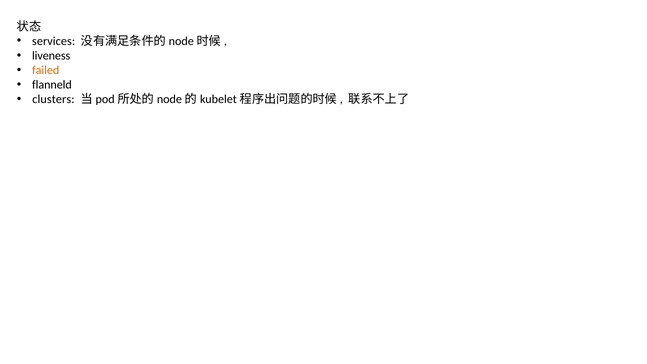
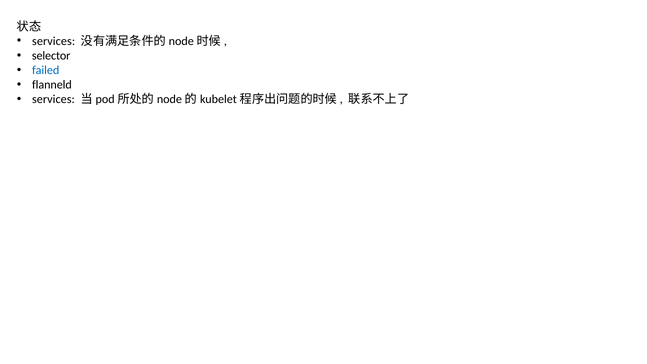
liveness: liveness -> selector (51, 56)
failed colour: orange -> blue (46, 70)
clusters: clusters -> services (53, 99)
